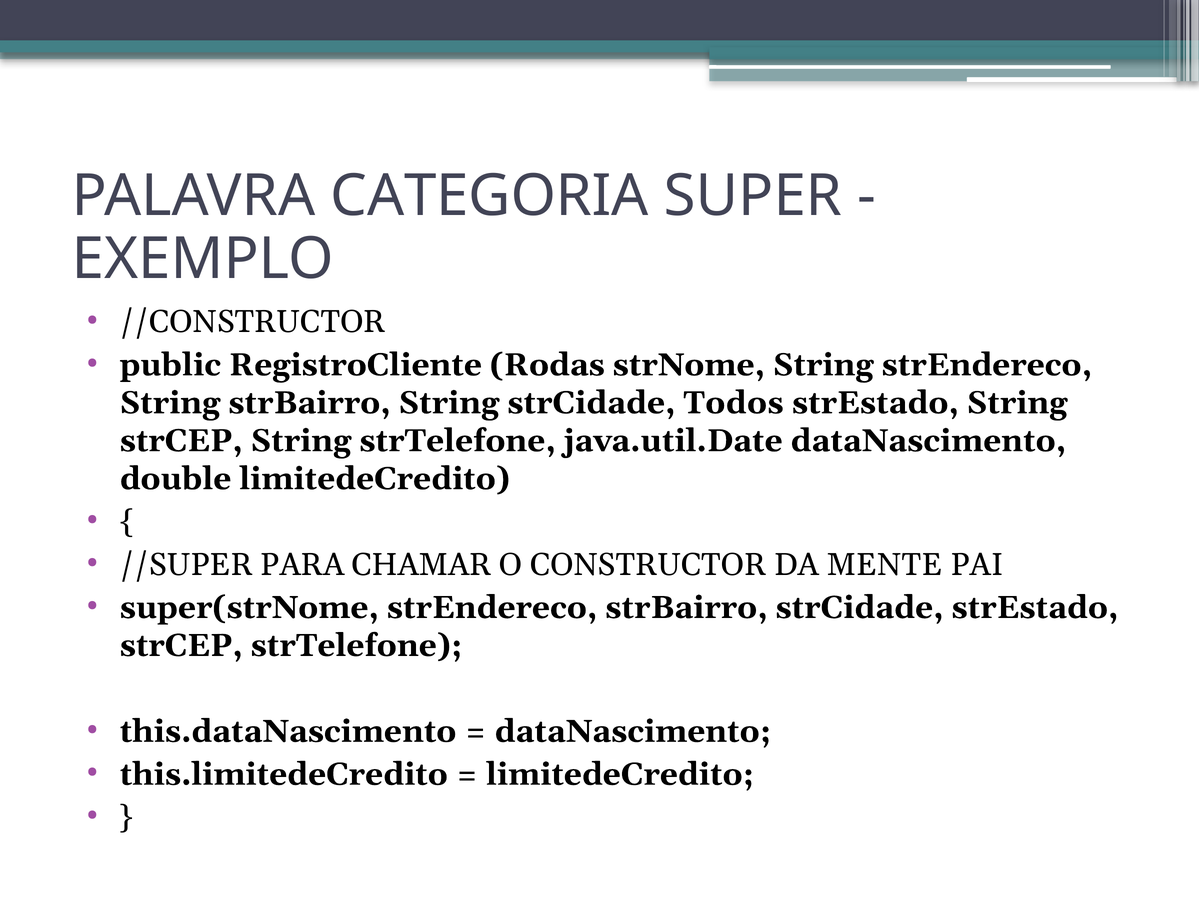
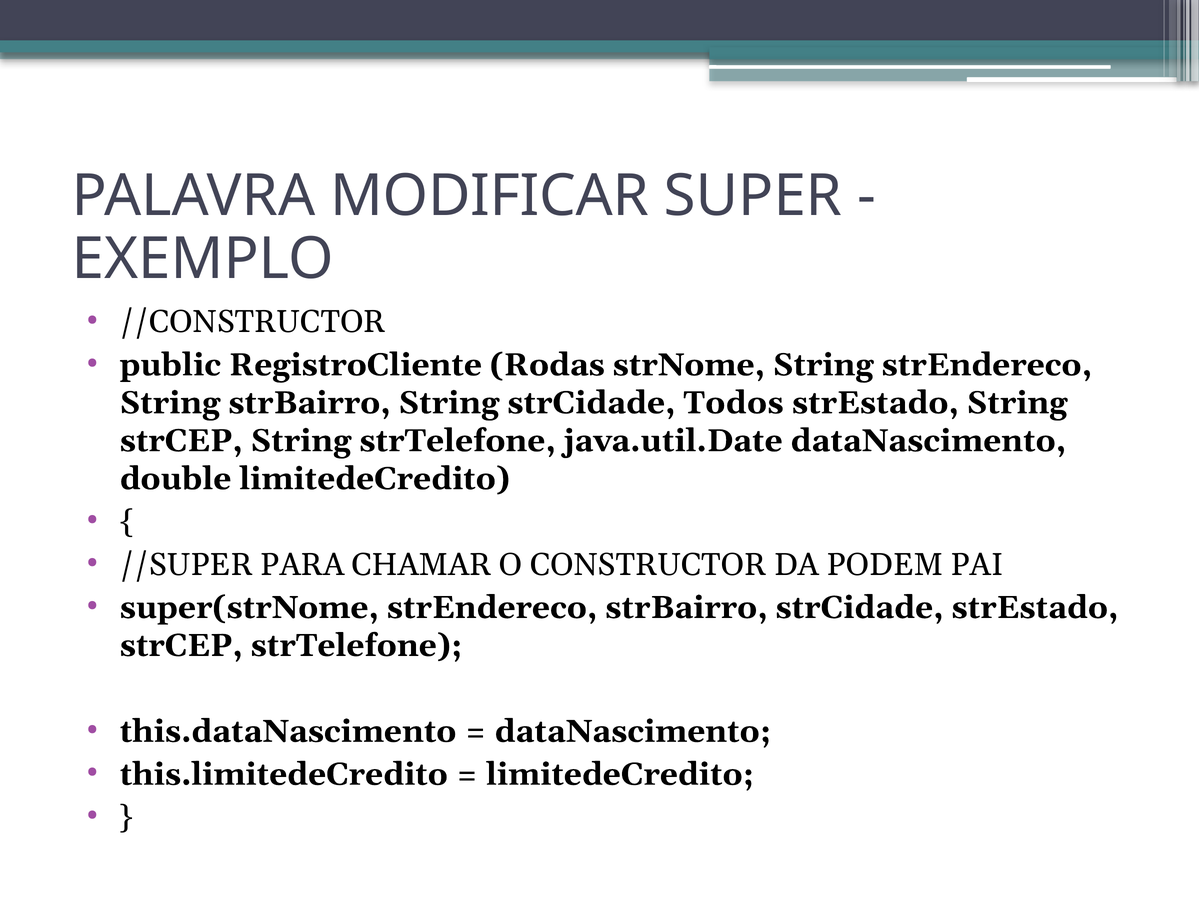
CATEGORIA: CATEGORIA -> MODIFICAR (490, 196)
MENTE: MENTE -> PODEM (885, 565)
